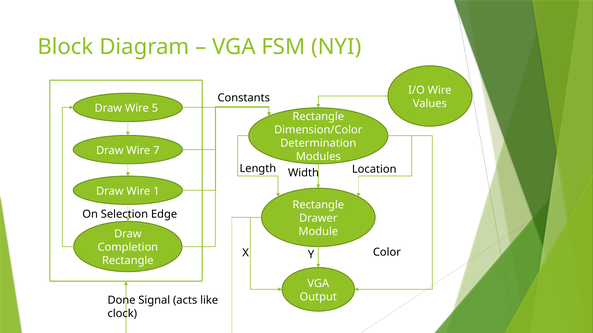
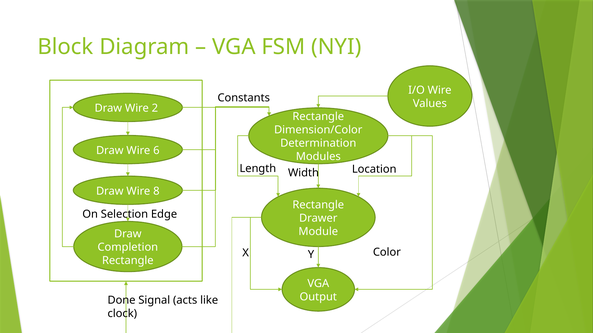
5: 5 -> 2 (155, 108)
7: 7 -> 6 (156, 151)
1: 1 -> 8 (156, 191)
